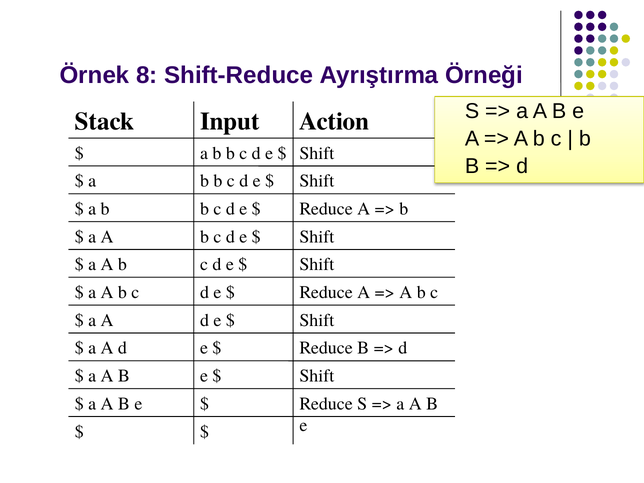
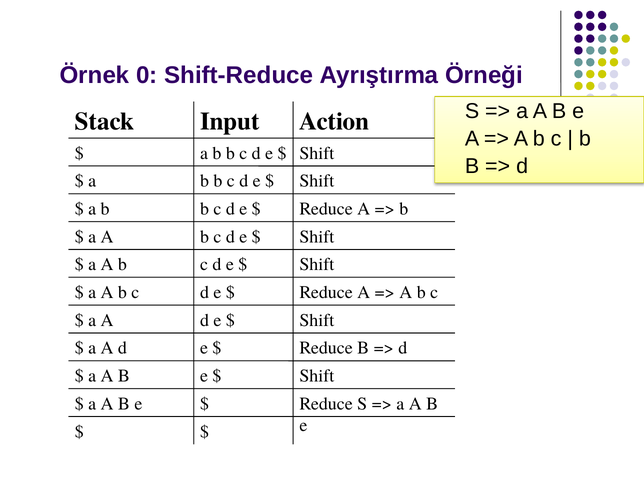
8: 8 -> 0 (147, 75)
